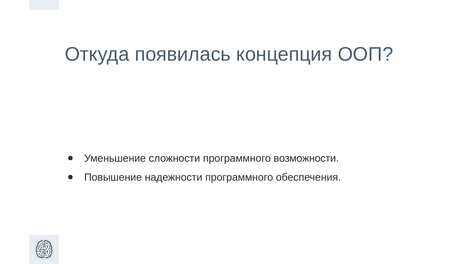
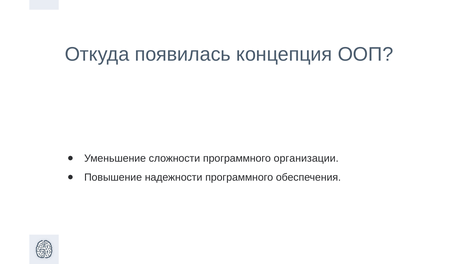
возможности: возможности -> организации (306, 159)
